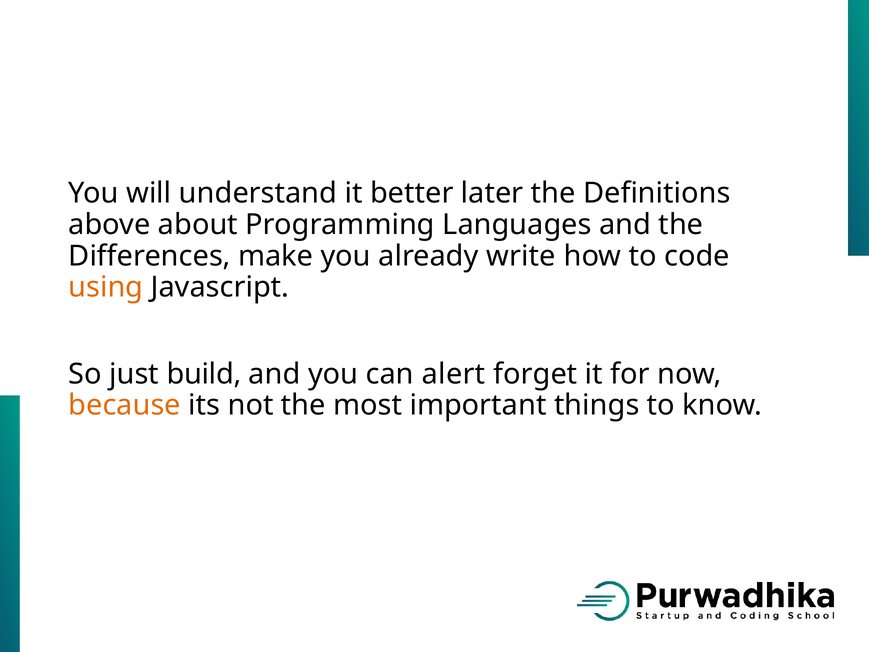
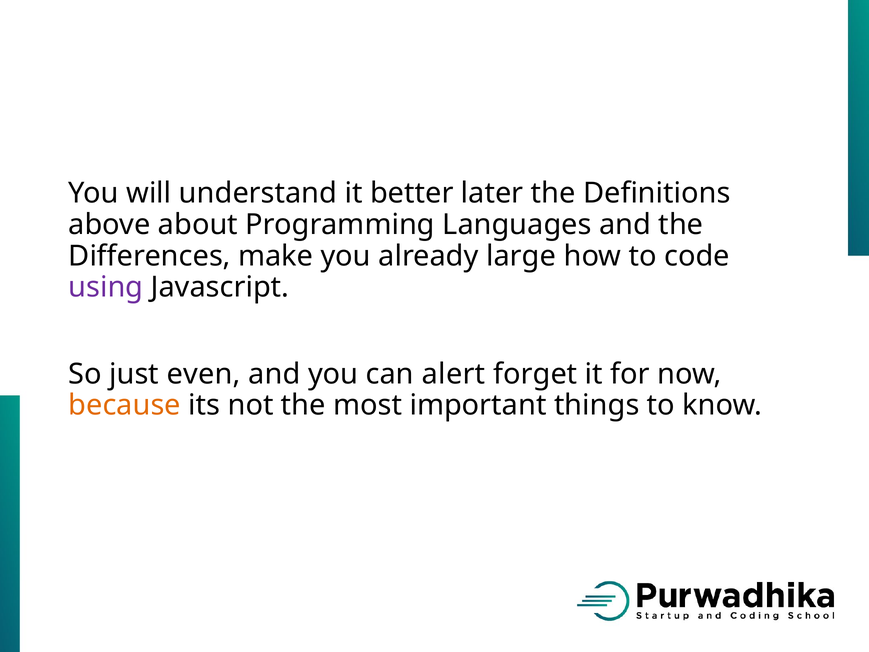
write: write -> large (521, 256)
using colour: orange -> purple (106, 287)
build: build -> even (204, 374)
